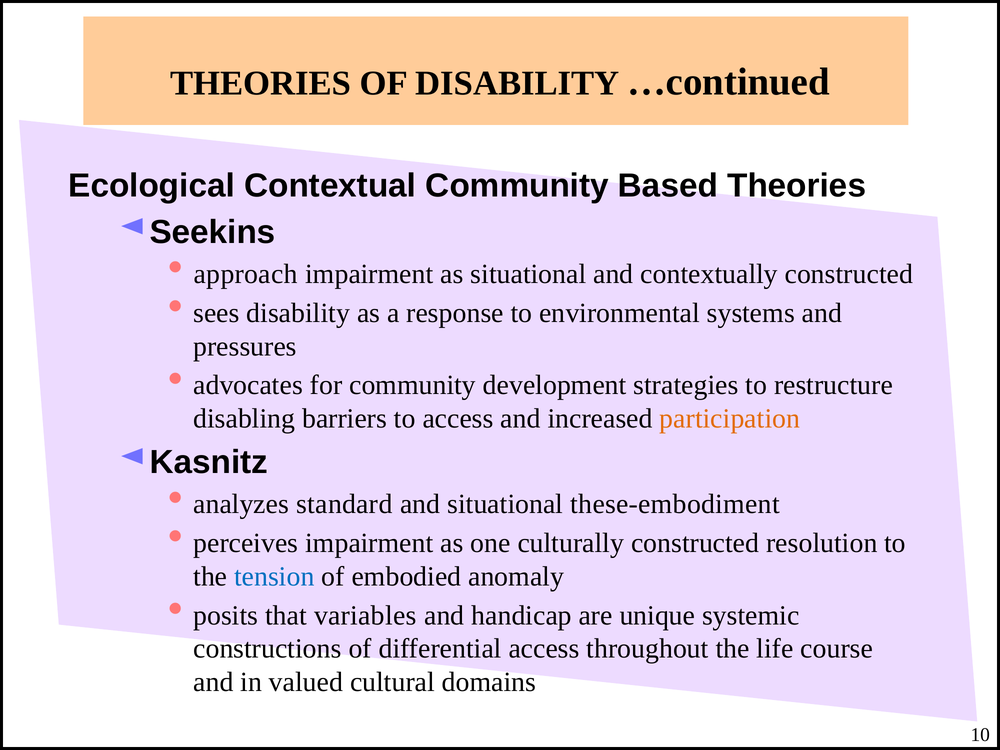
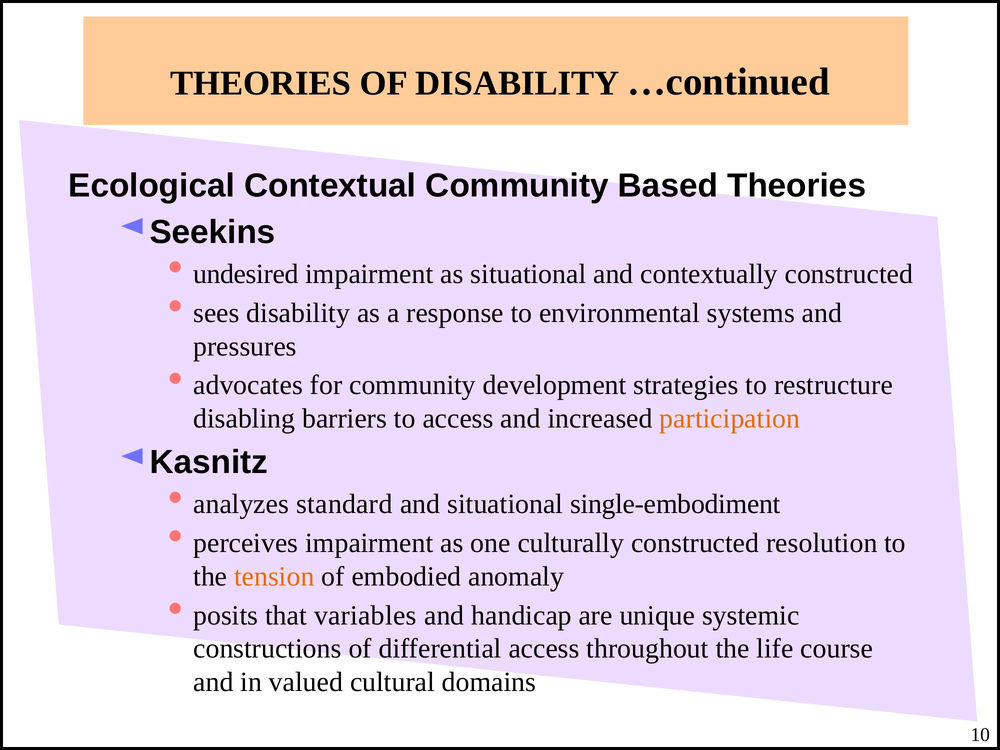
approach: approach -> undesired (246, 274)
these-embodiment: these-embodiment -> single-embodiment (675, 504)
tension colour: blue -> orange (274, 576)
